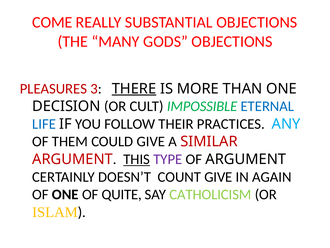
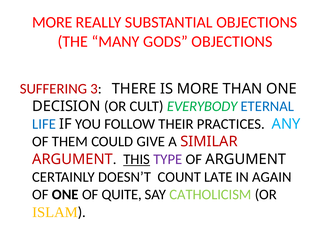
COME: COME -> MORE (52, 22)
PLEASURES: PLEASURES -> SUFFERING (53, 88)
THERE underline: present -> none (134, 88)
IMPOSSIBLE: IMPOSSIBLE -> EVERYBODY (202, 106)
COUNT GIVE: GIVE -> LATE (218, 177)
